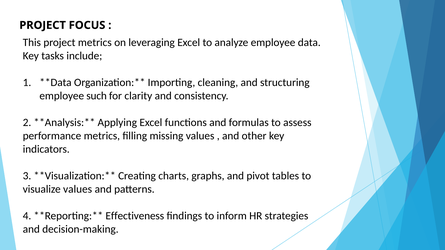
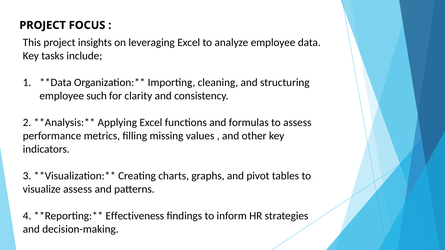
project metrics: metrics -> insights (95, 42)
visualize values: values -> assess (78, 189)
